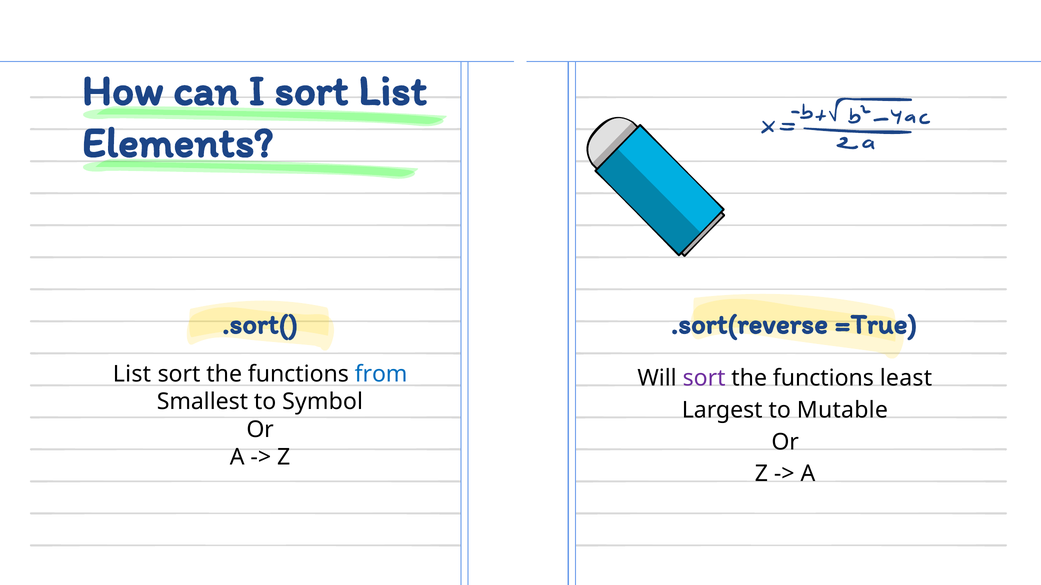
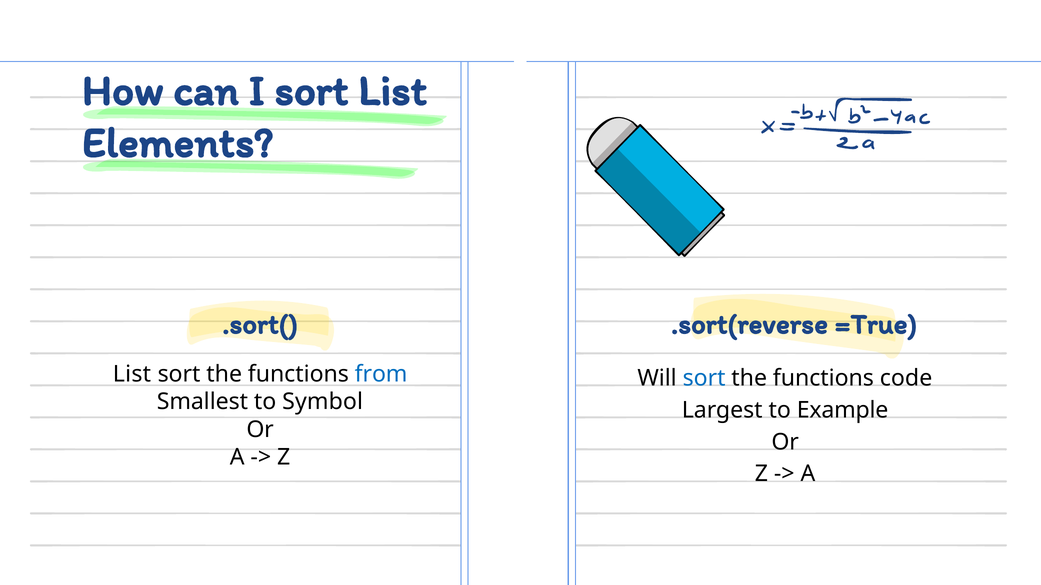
sort colour: purple -> blue (704, 379)
least: least -> code (906, 379)
Mutable: Mutable -> Example (843, 410)
